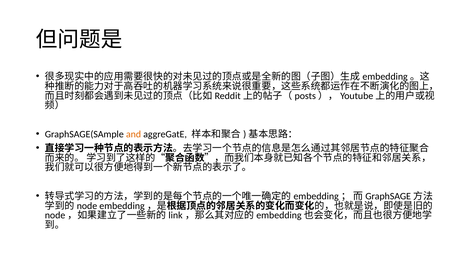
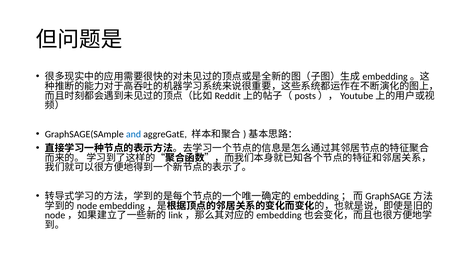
and colour: orange -> blue (134, 135)
